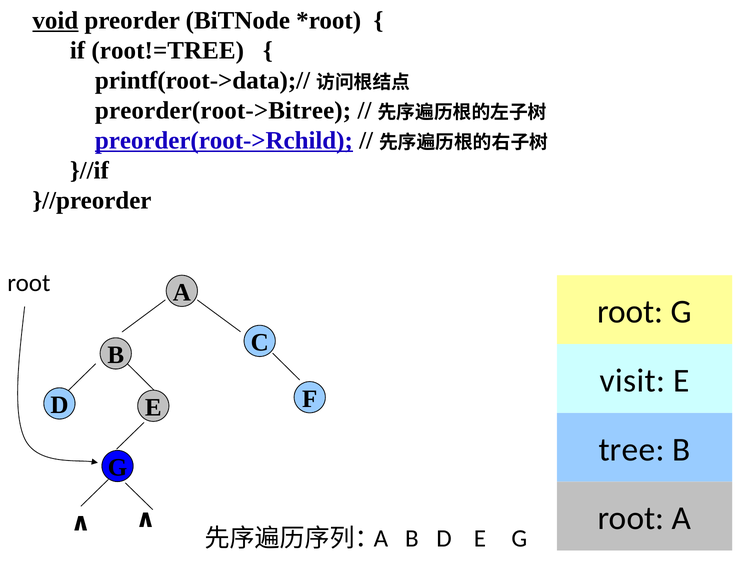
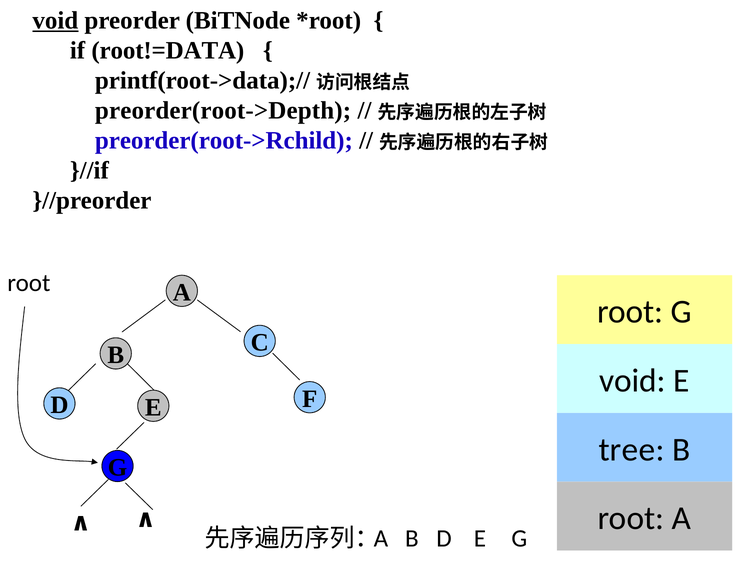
root!=TREE: root!=TREE -> root!=DATA (168, 50)
preorder(root->Bitree: preorder(root->Bitree -> preorder(root->Depth (223, 111)
preorder(root->Rchild underline: present -> none (224, 141)
visit: visit -> void (633, 381)
